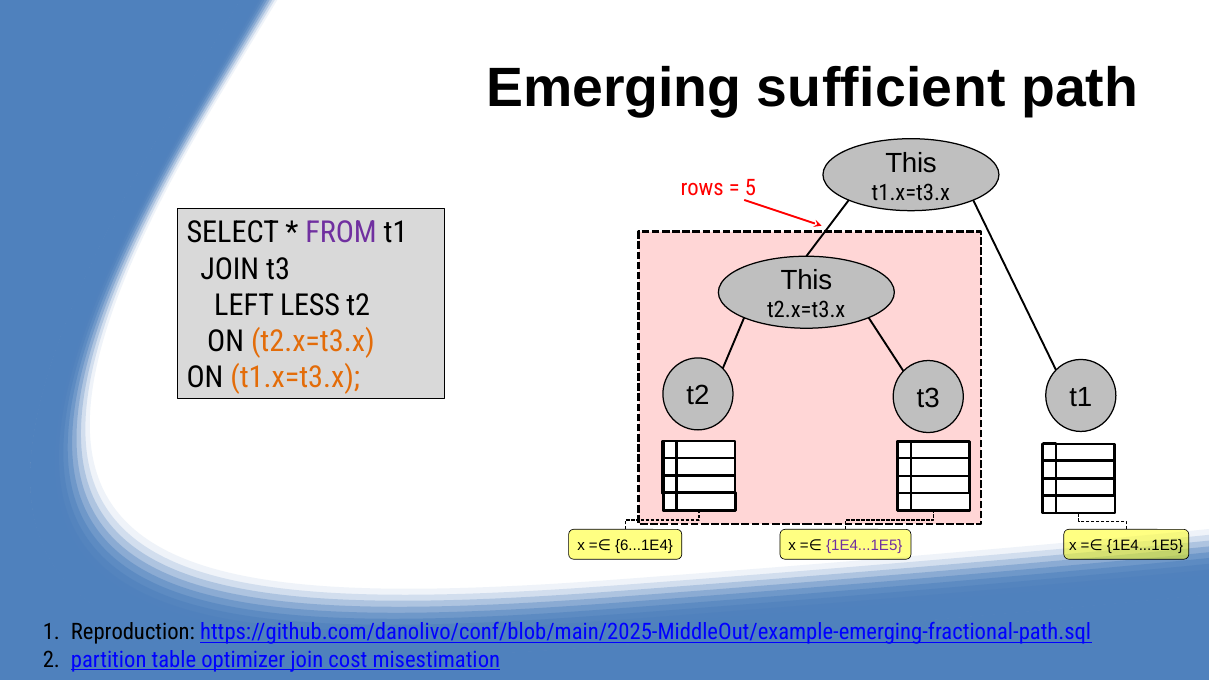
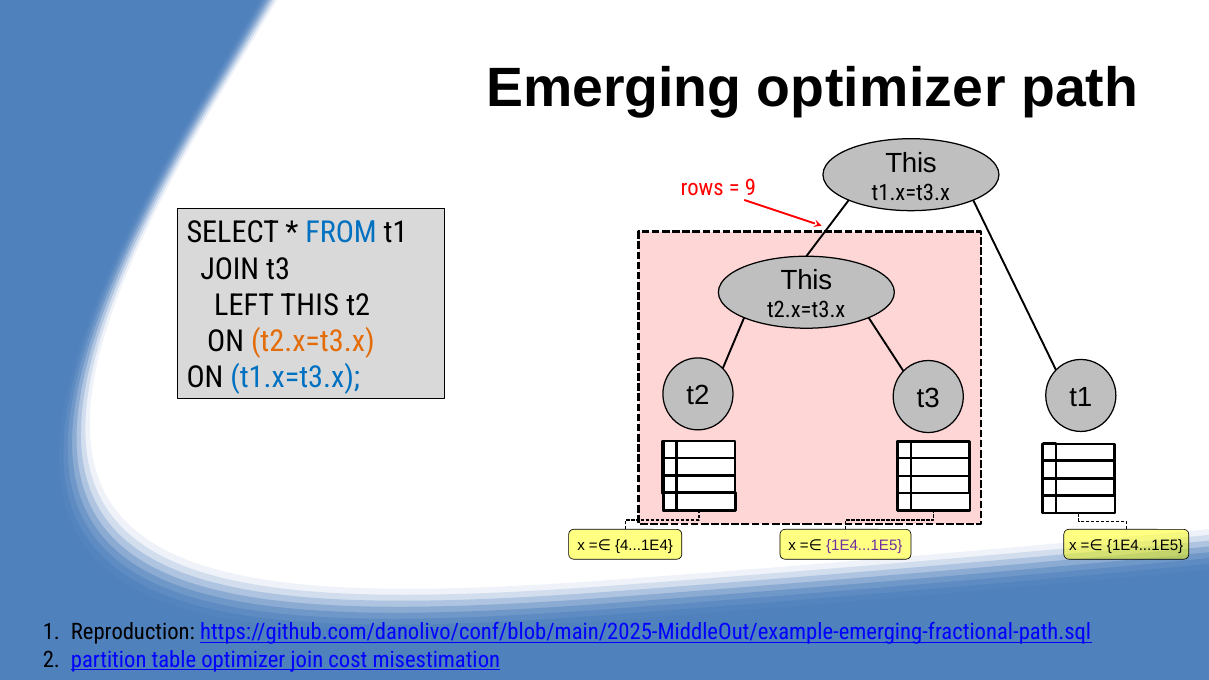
Emerging sufficient: sufficient -> optimizer (881, 88)
5: 5 -> 9 (751, 188)
FROM colour: purple -> blue (341, 233)
LEFT LESS: LESS -> THIS (310, 305)
t1.x=t3.x colour: orange -> blue (295, 378)
6...1E4: 6...1E4 -> 4...1E4 (644, 545)
